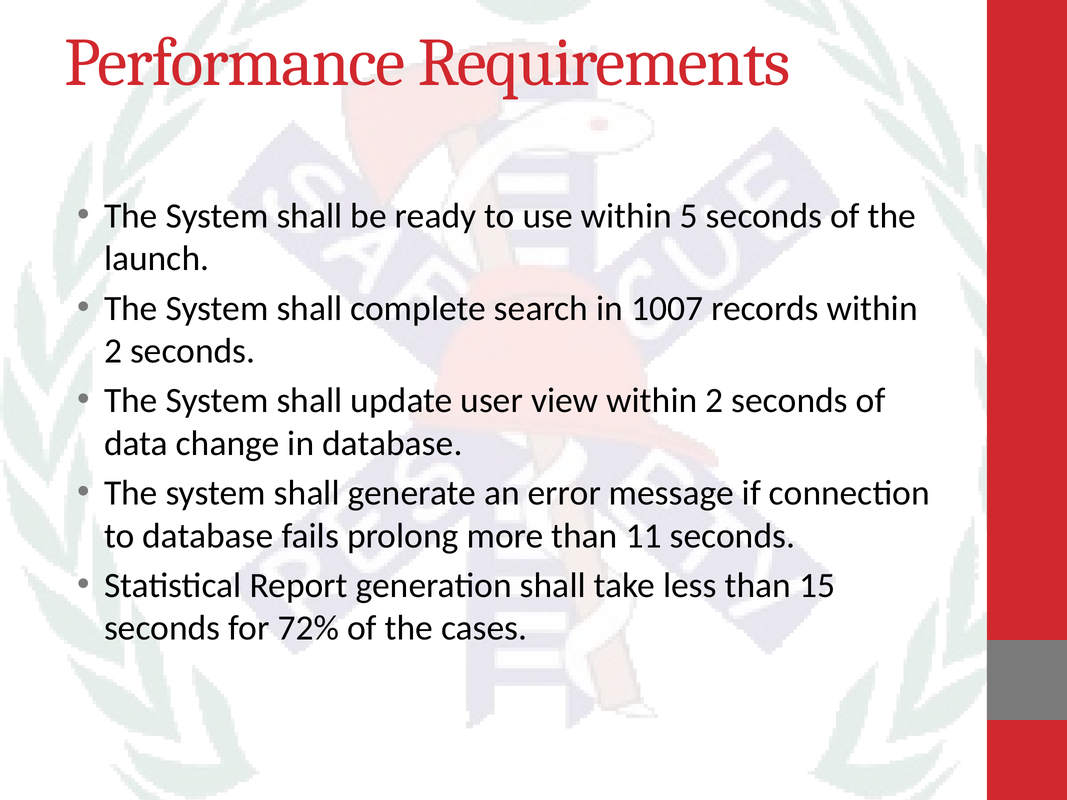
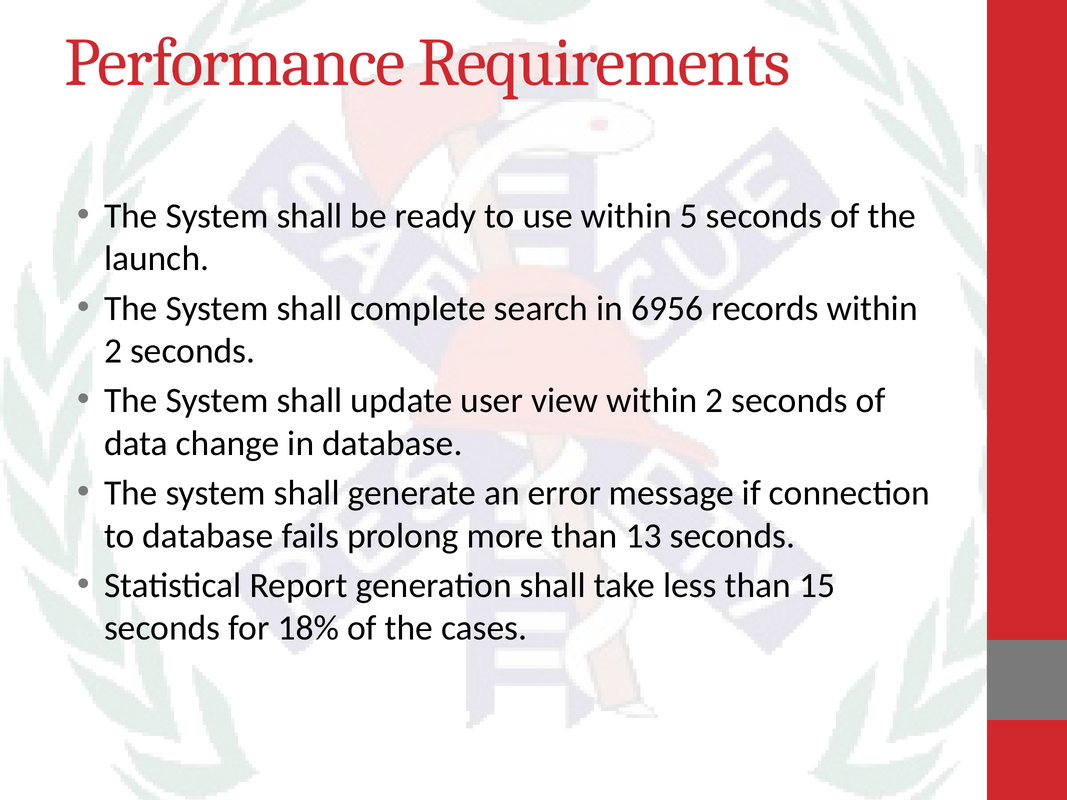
1007: 1007 -> 6956 (667, 308)
11: 11 -> 13 (644, 536)
72%: 72% -> 18% (308, 628)
